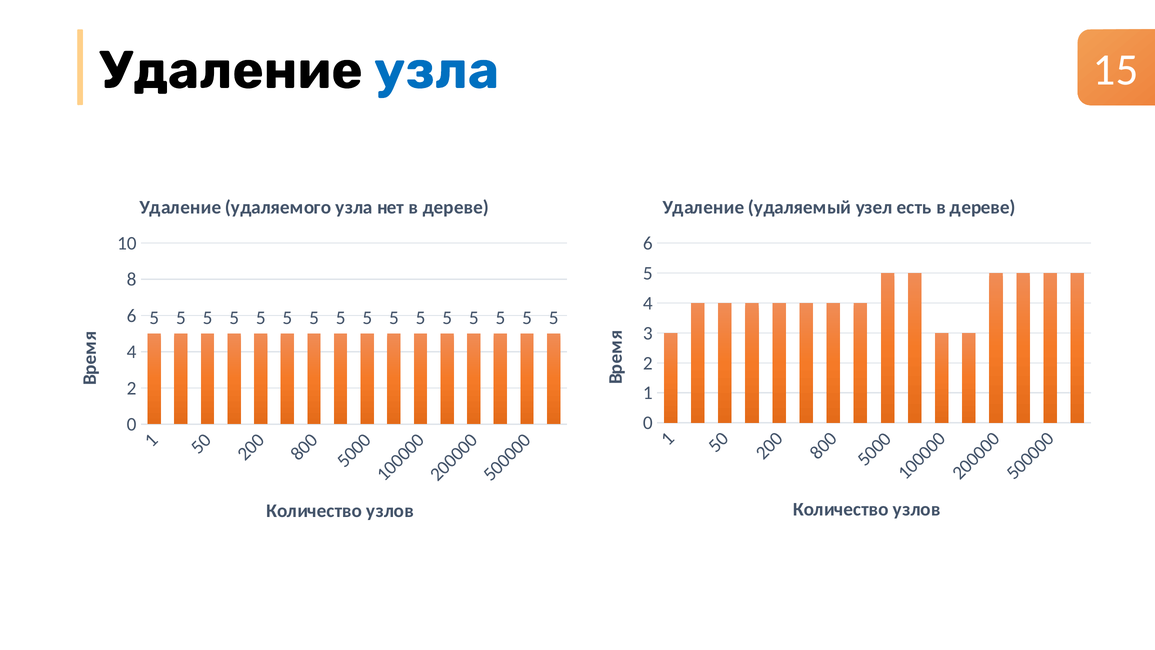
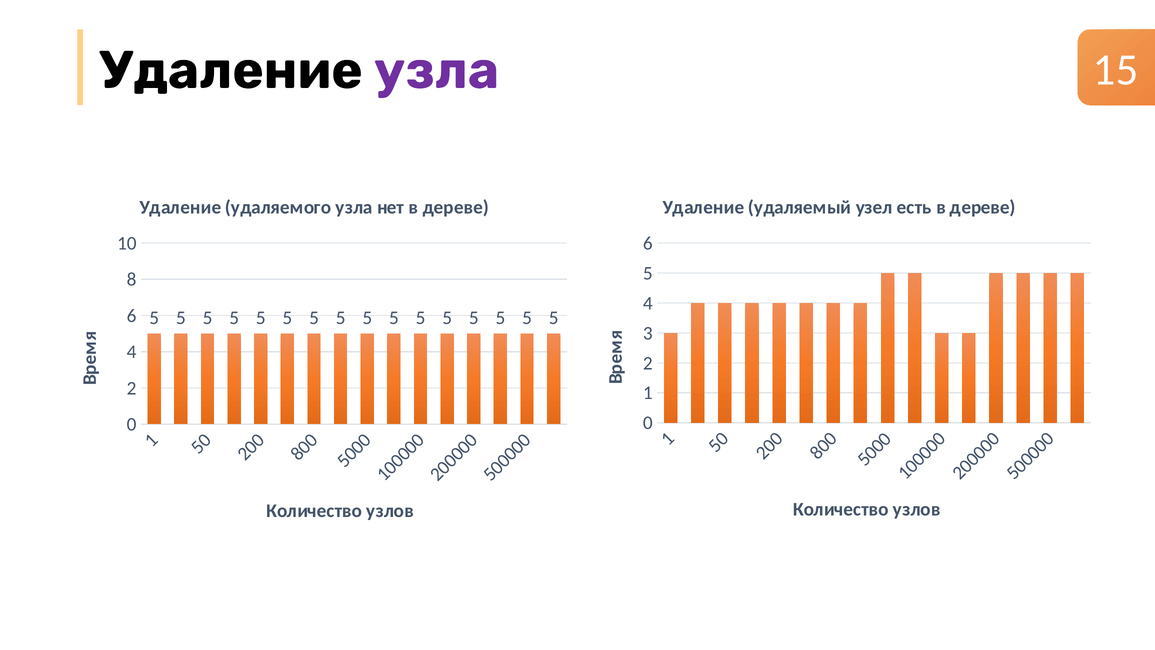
узла colour: blue -> purple (437, 70)
